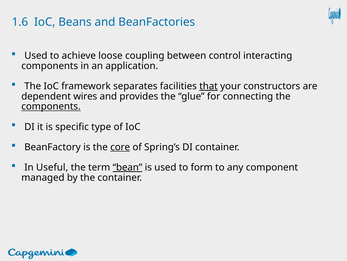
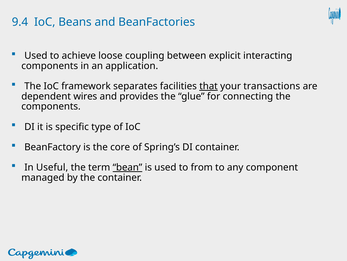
1.6: 1.6 -> 9.4 (20, 22)
control: control -> explicit (225, 56)
constructors: constructors -> transactions (272, 86)
components underline: present -> none (51, 106)
core underline: present -> none (120, 147)
form: form -> from (202, 167)
